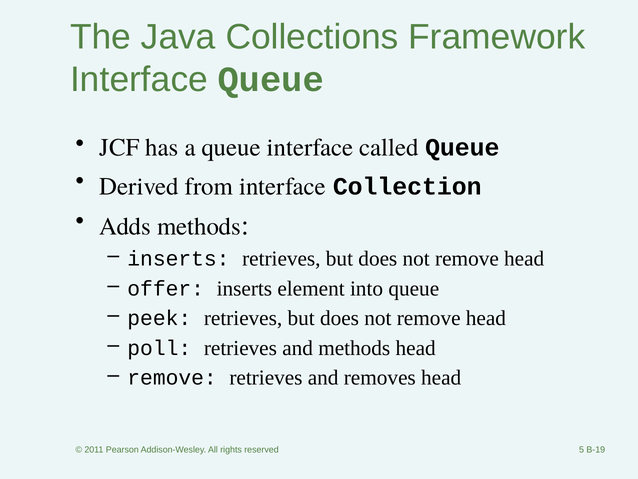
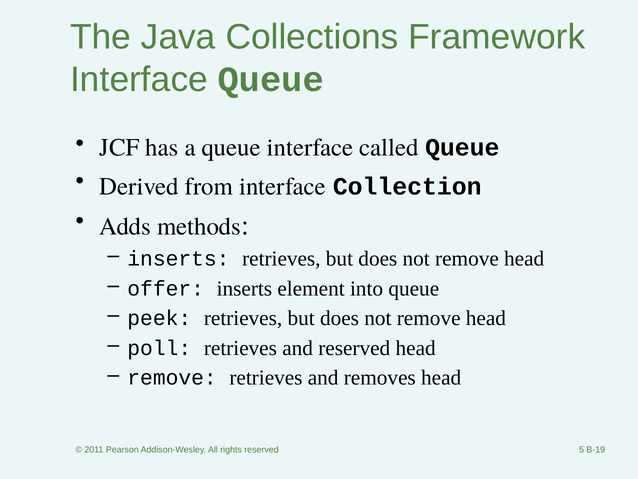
and methods: methods -> reserved (354, 348)
